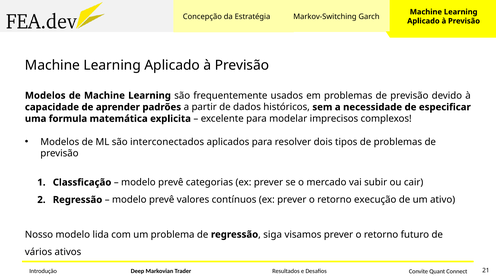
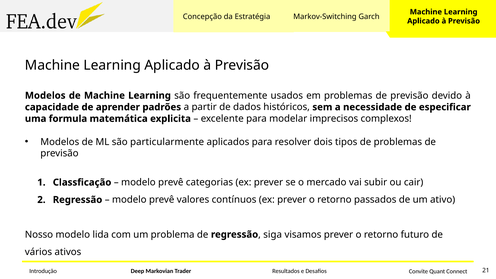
interconectados: interconectados -> particularmente (167, 142)
execução: execução -> passados (375, 200)
